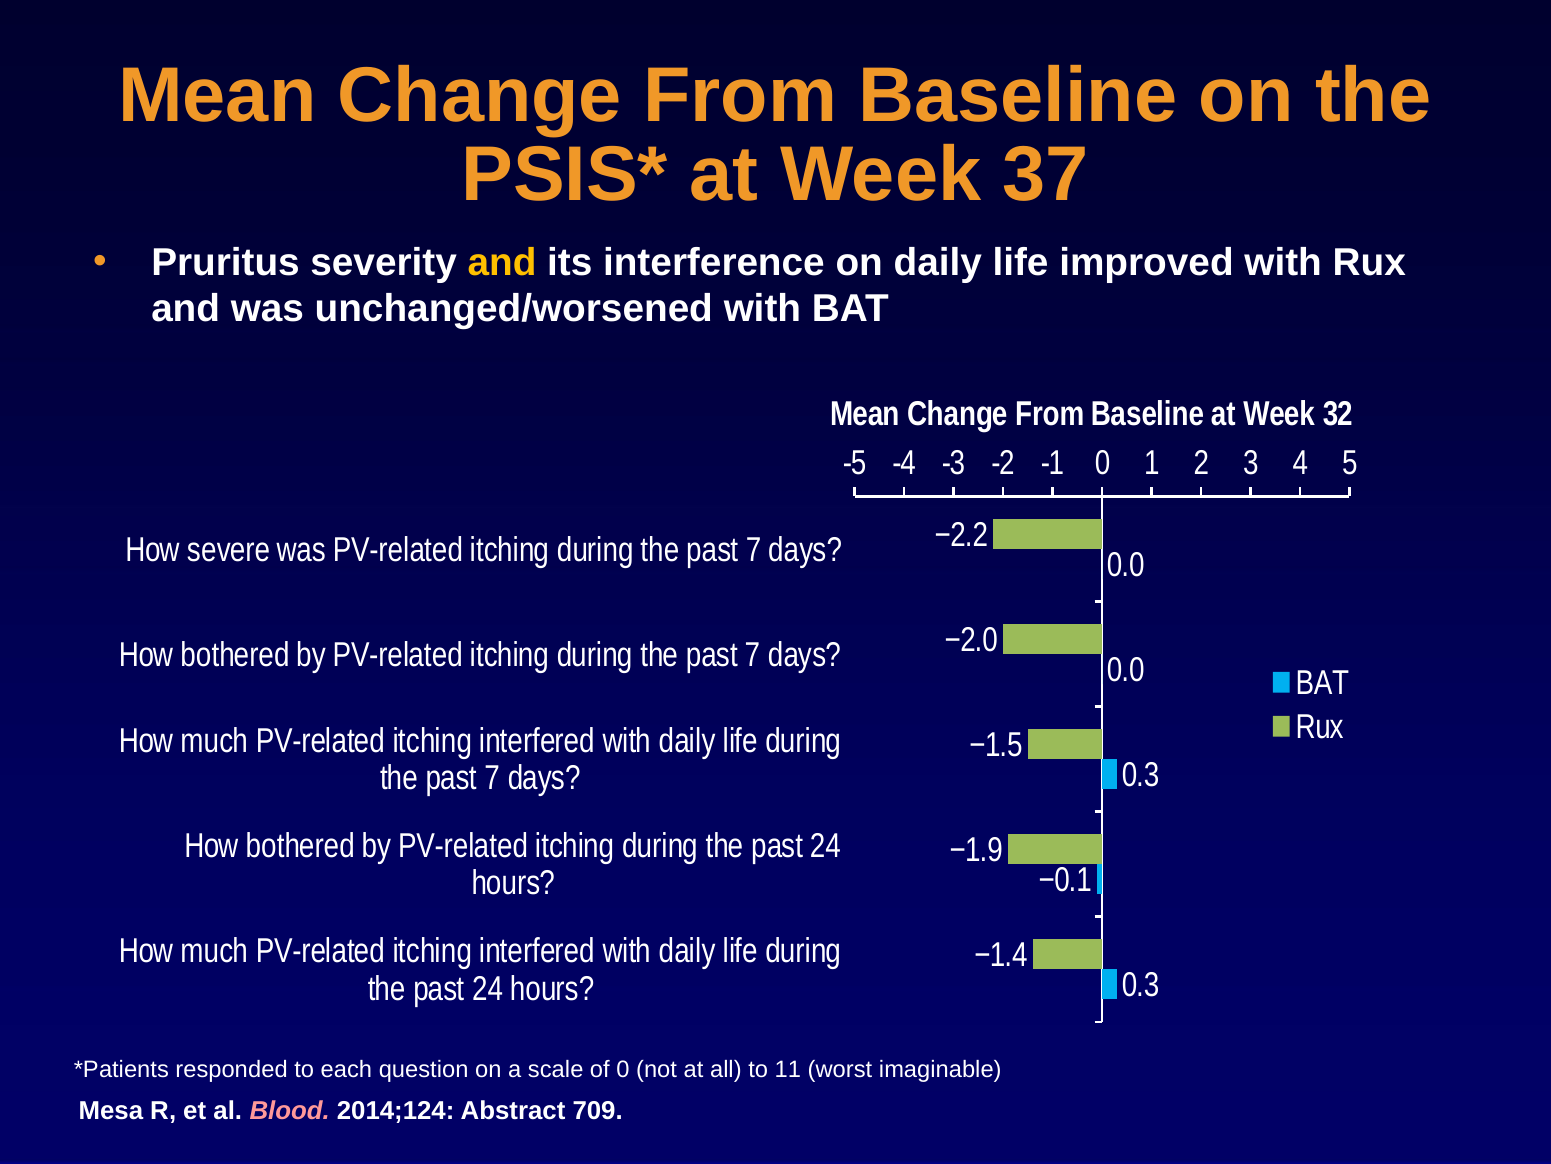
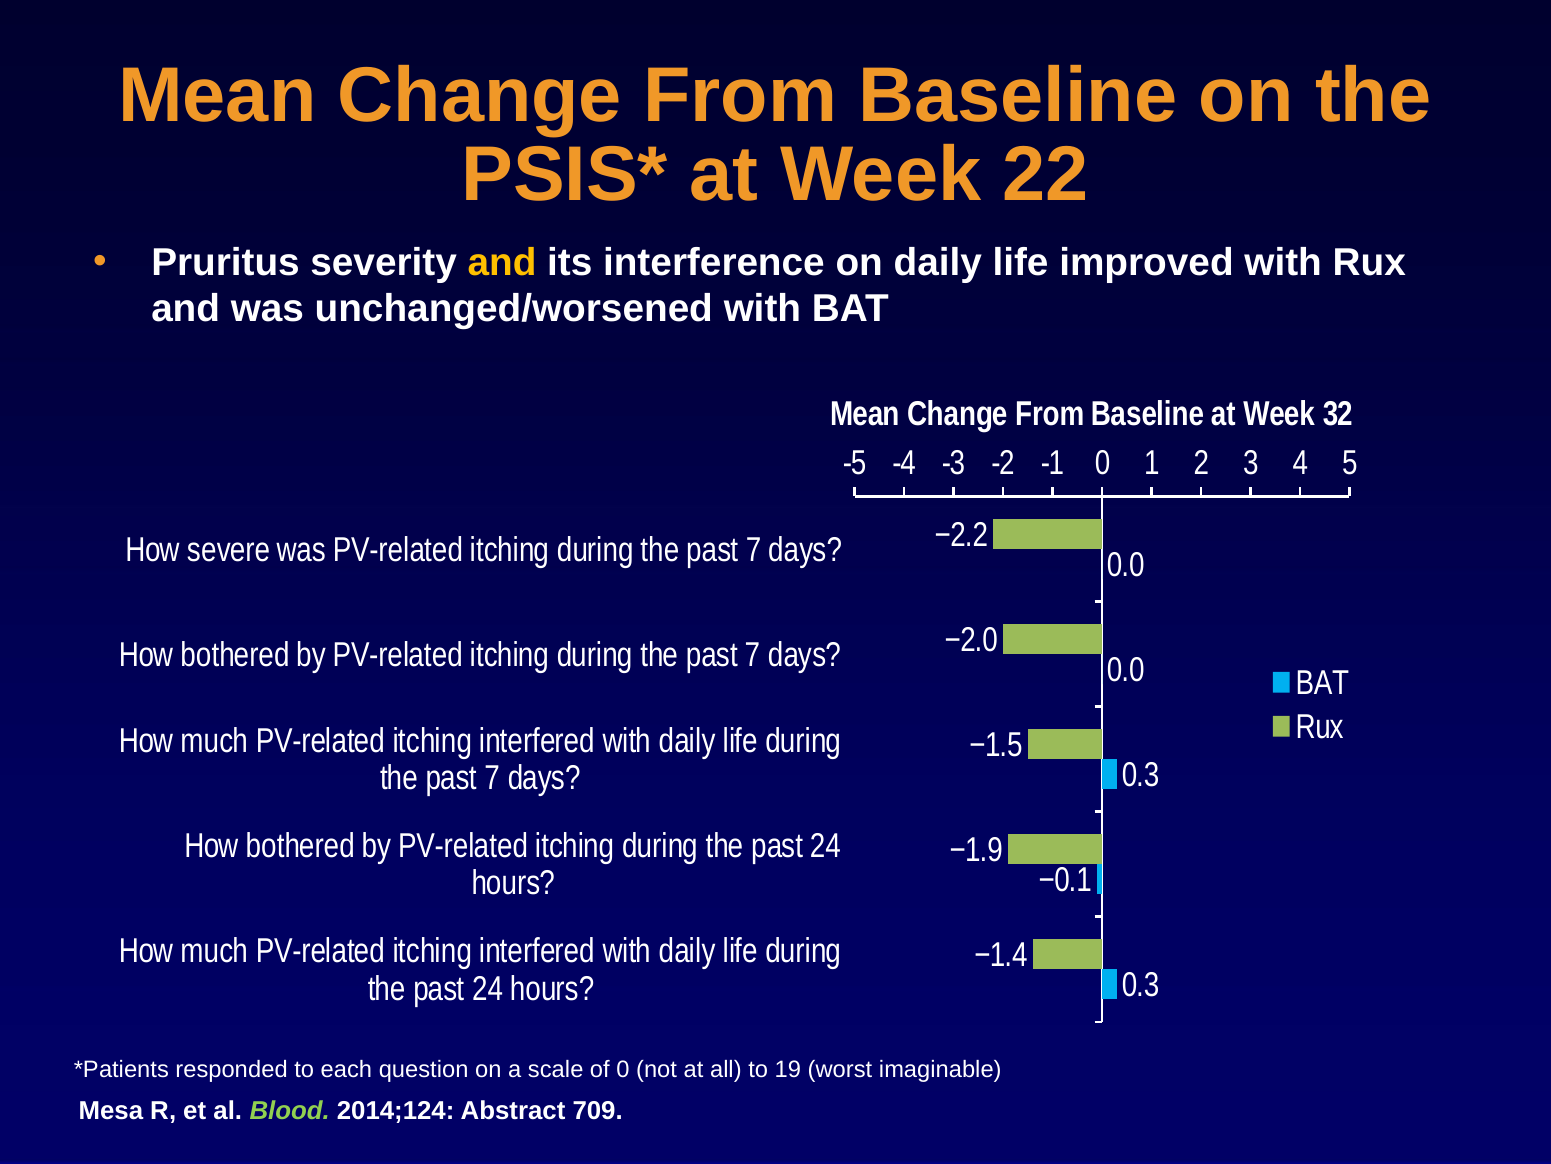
37: 37 -> 22 (1046, 175)
11: 11 -> 19 (788, 1069)
Blood colour: pink -> light green (290, 1111)
